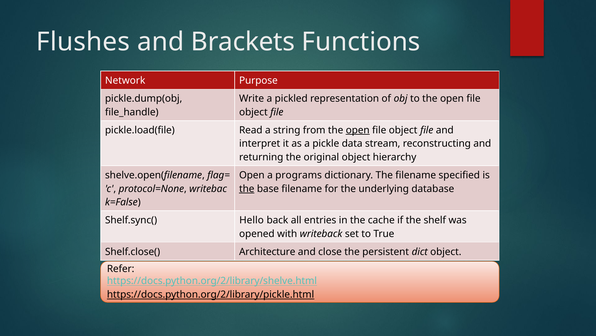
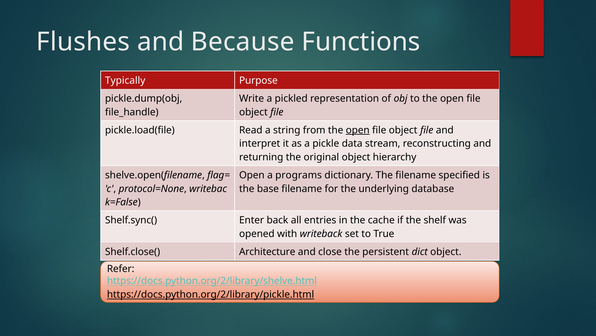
Brackets: Brackets -> Because (243, 42)
Network: Network -> Typically (125, 80)
the underline: present -> none (247, 188)
Hello: Hello -> Enter (252, 220)
